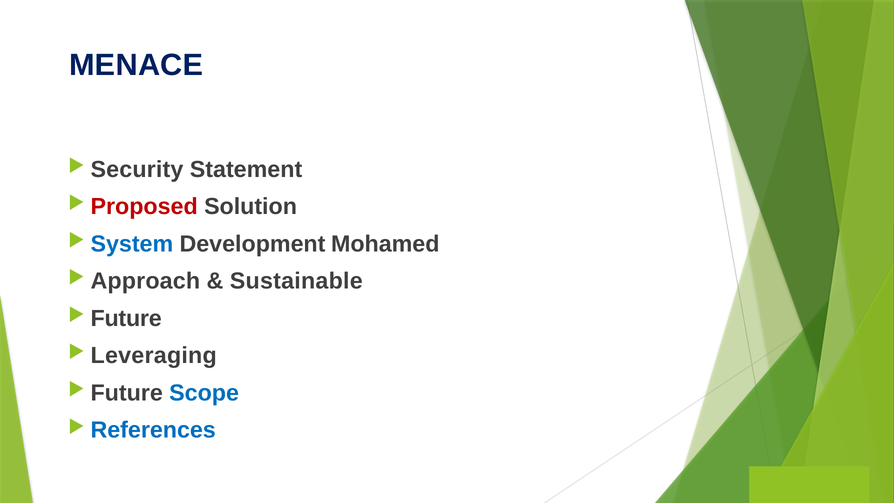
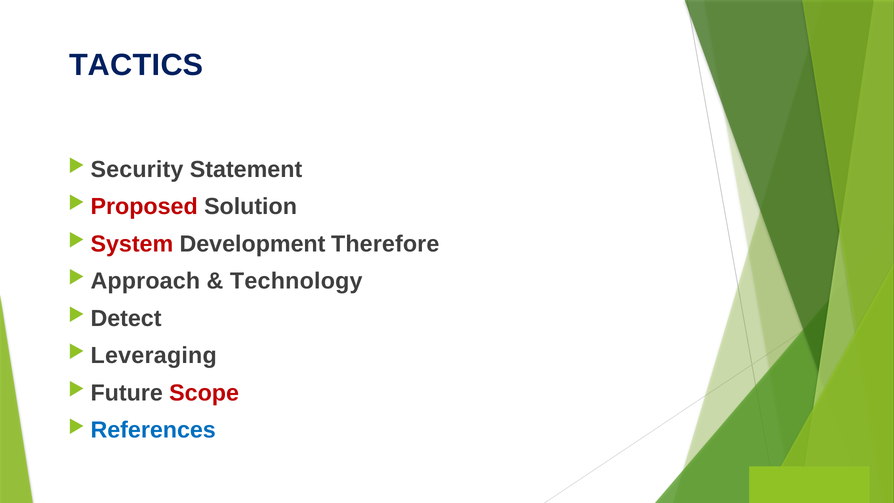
MENACE: MENACE -> TACTICS (136, 65)
System colour: blue -> red (132, 244)
Mohamed: Mohamed -> Therefore (385, 244)
Sustainable: Sustainable -> Technology (296, 281)
Future: Future -> Detect (126, 318)
Scope colour: blue -> red (204, 393)
